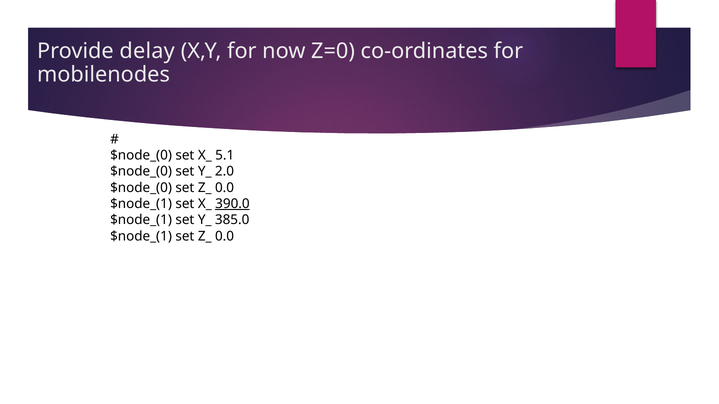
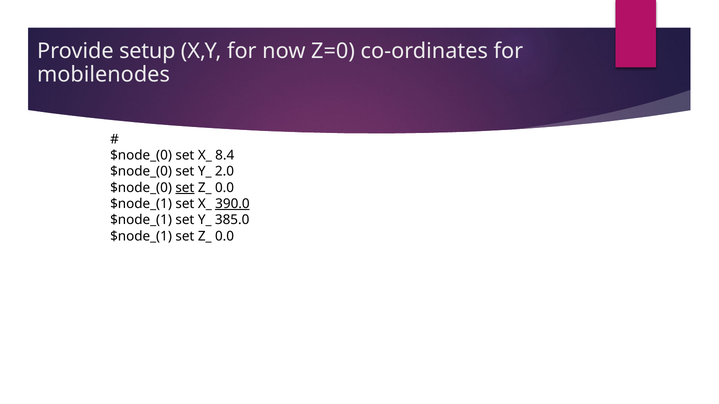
delay: delay -> setup (147, 51)
5.1: 5.1 -> 8.4 (225, 155)
set underline: none -> present (185, 188)
